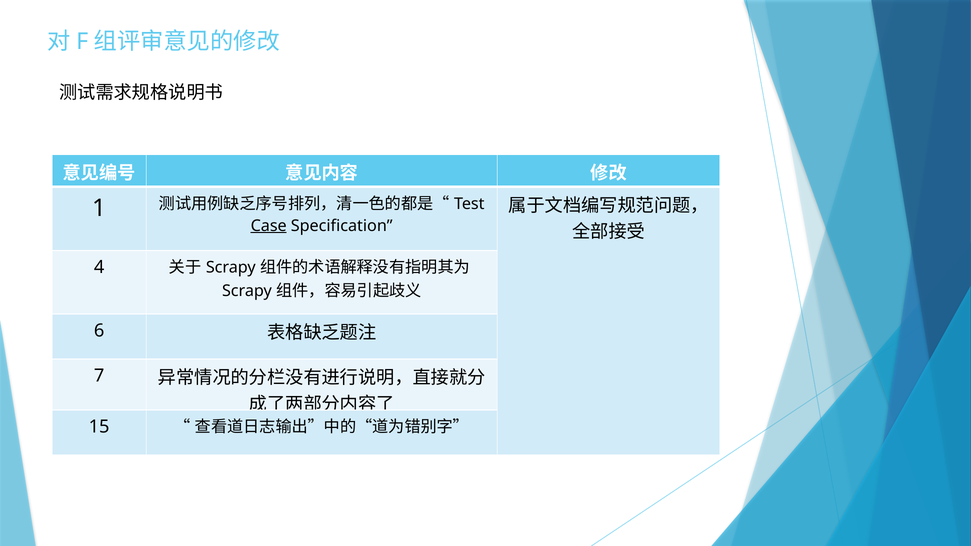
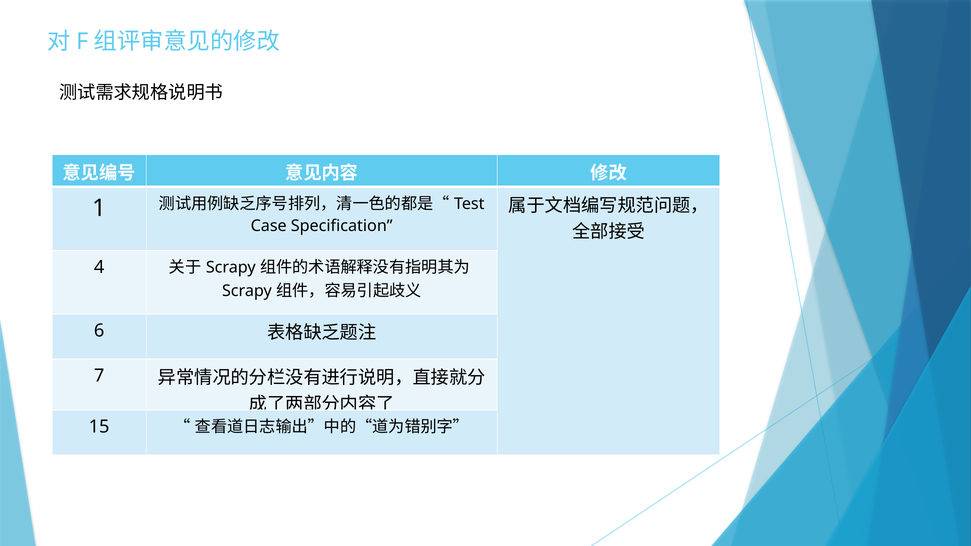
Case underline: present -> none (269, 226)
